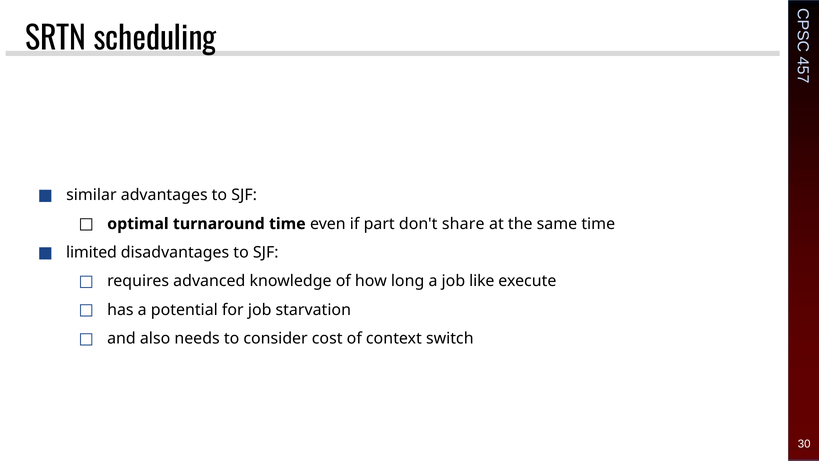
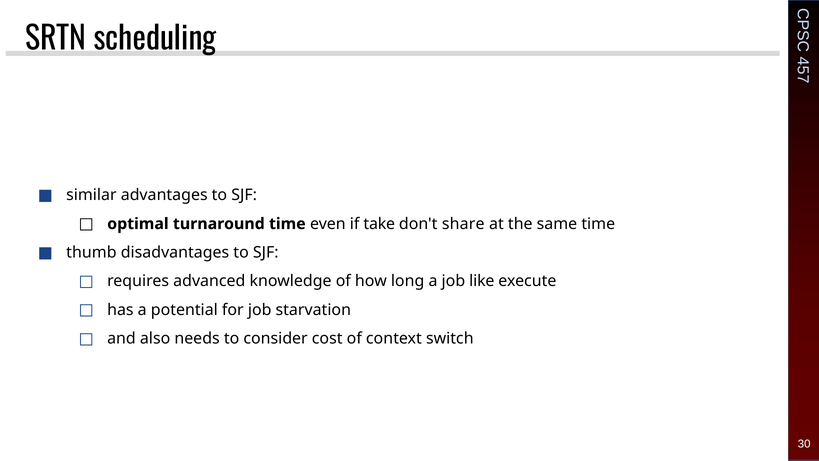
part: part -> take (379, 224)
limited: limited -> thumb (91, 252)
